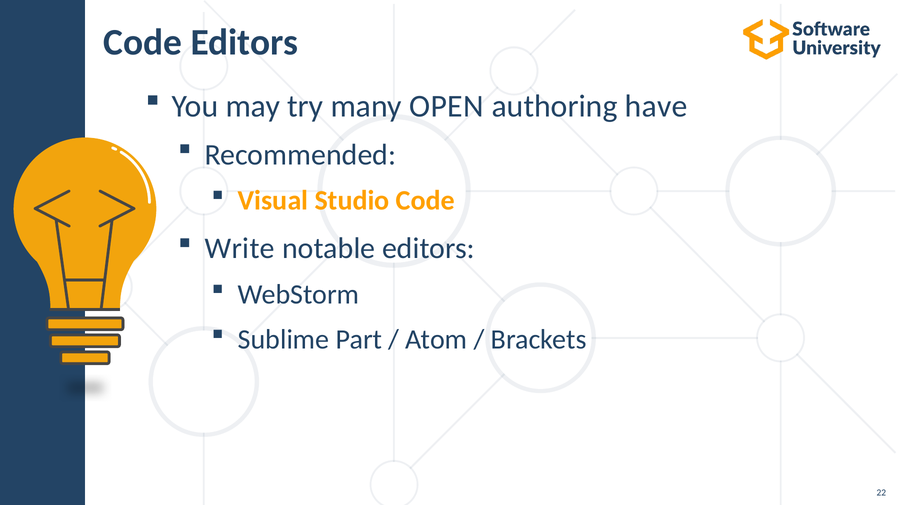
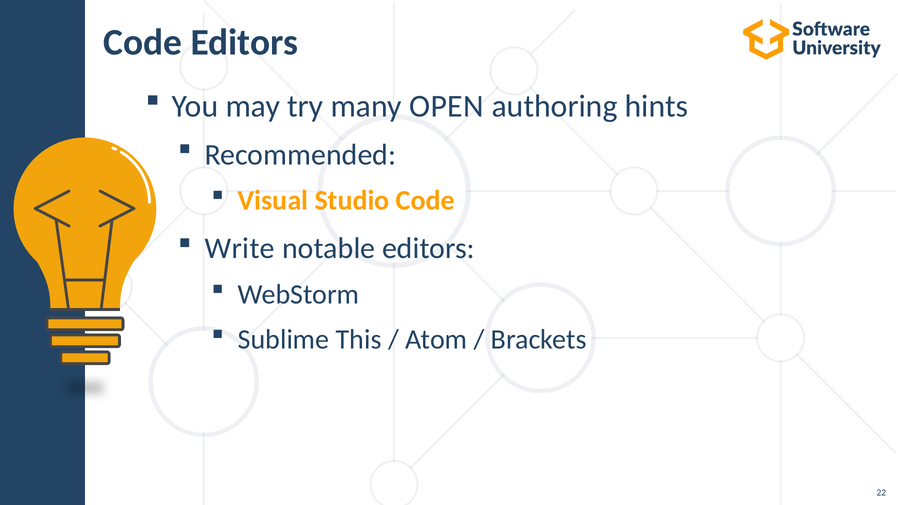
have: have -> hints (656, 106)
Part: Part -> This (359, 339)
